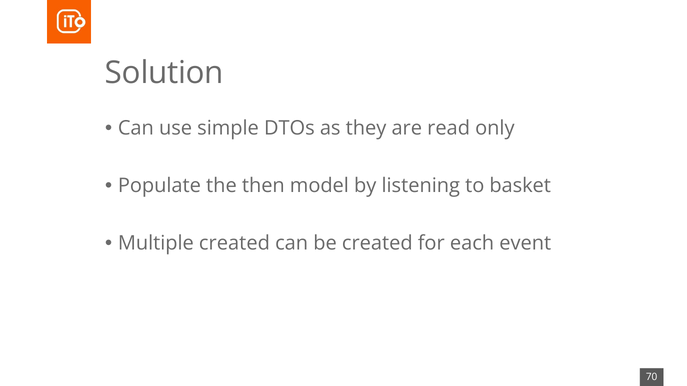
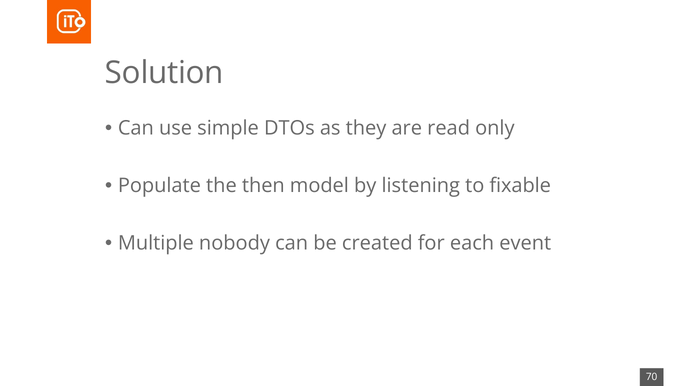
basket: basket -> fixable (520, 186)
Multiple created: created -> nobody (234, 244)
